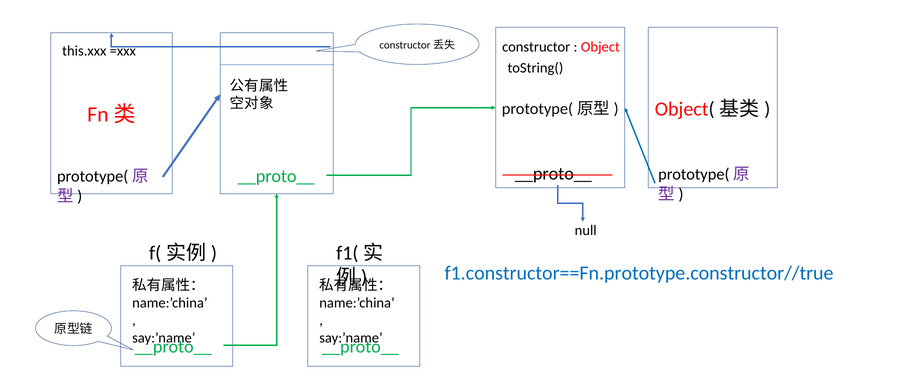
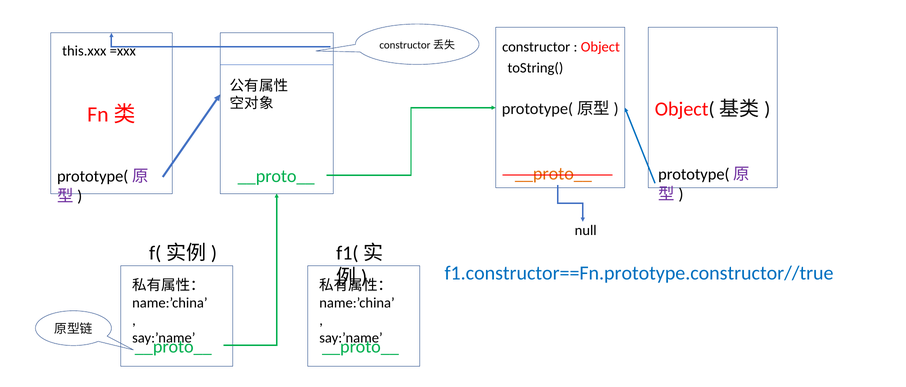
__proto__ colour: black -> orange (553, 174)
